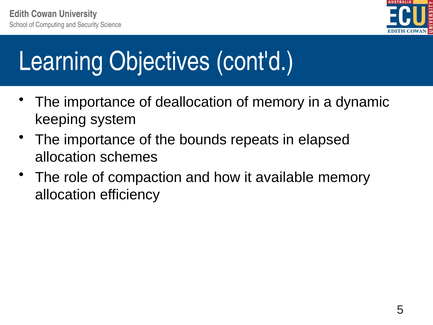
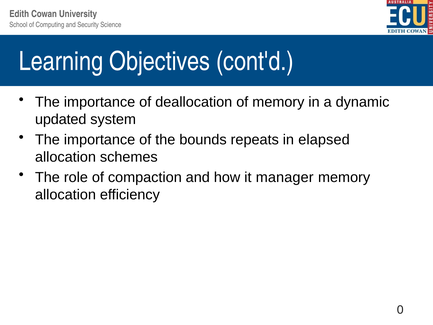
keeping: keeping -> updated (61, 119)
available: available -> manager (285, 177)
5: 5 -> 0 (400, 310)
